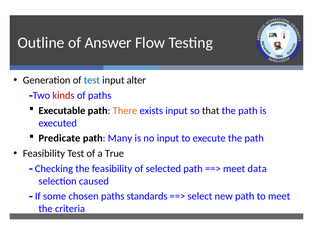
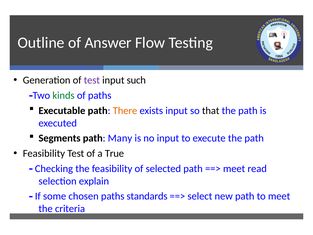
test colour: blue -> purple (92, 80)
alter: alter -> such (136, 80)
kinds colour: red -> green (63, 95)
Predicate: Predicate -> Segments (60, 138)
data: data -> read (257, 168)
caused: caused -> explain (94, 181)
